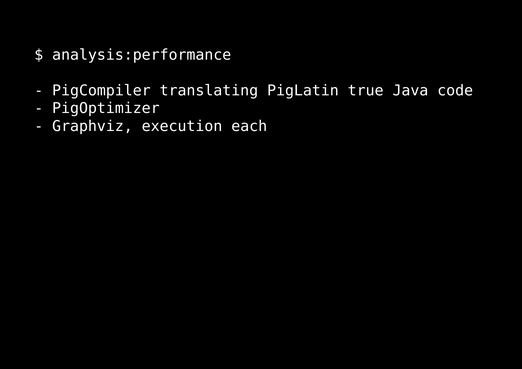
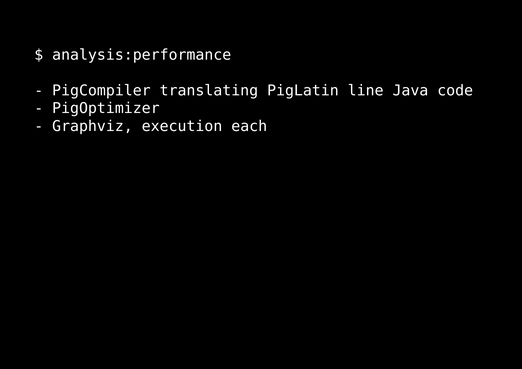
true: true -> line (366, 90)
